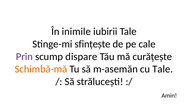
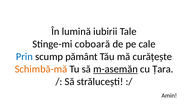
inimile: inimile -> lumină (76, 31)
sfințește: sfințește -> coboară (92, 44)
Prin colour: purple -> blue (24, 56)
dispare: dispare -> pământ (81, 56)
m-asemăn underline: none -> present (115, 69)
cu Tale: Tale -> Țara (163, 69)
